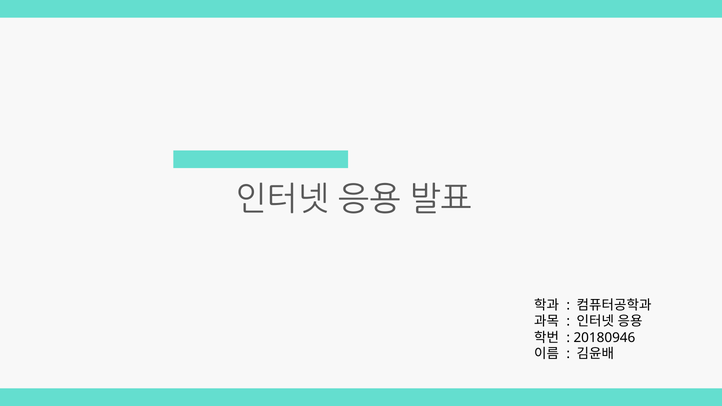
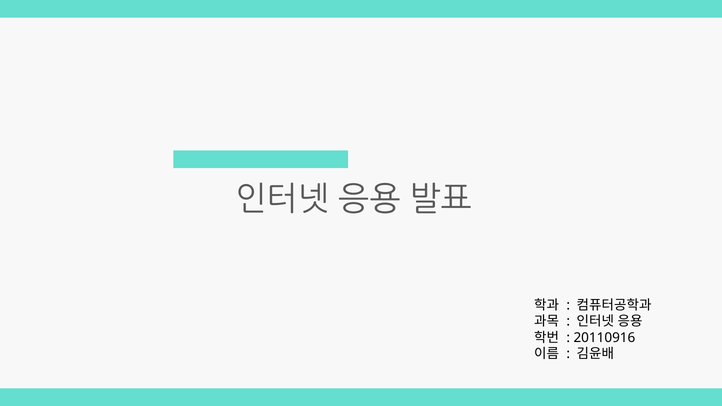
20180946: 20180946 -> 20110916 (604, 338)
